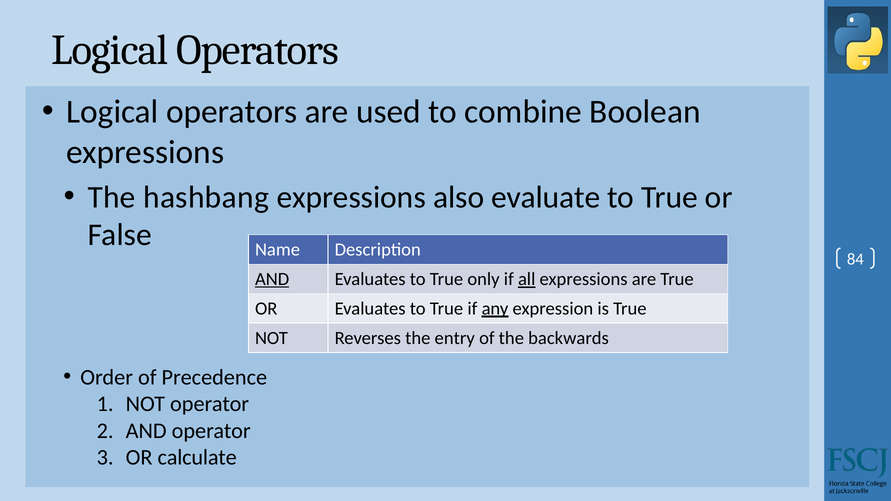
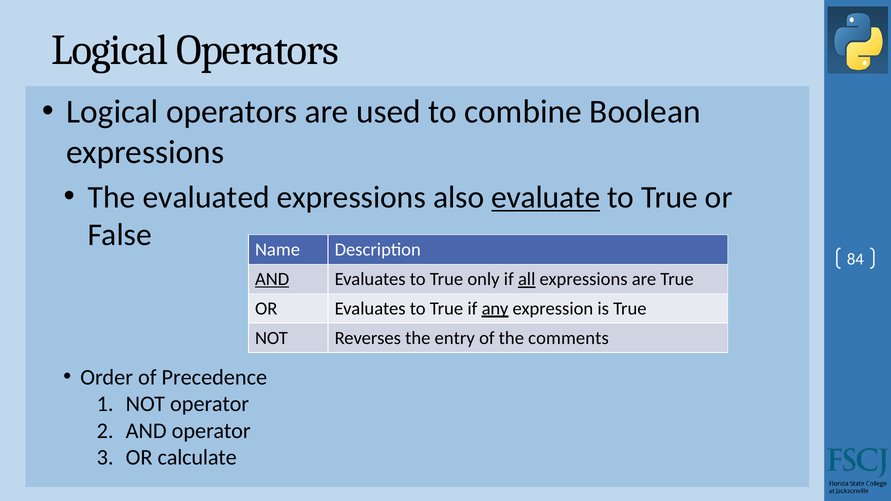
hashbang: hashbang -> evaluated (206, 197)
evaluate underline: none -> present (546, 197)
backwards: backwards -> comments (568, 338)
